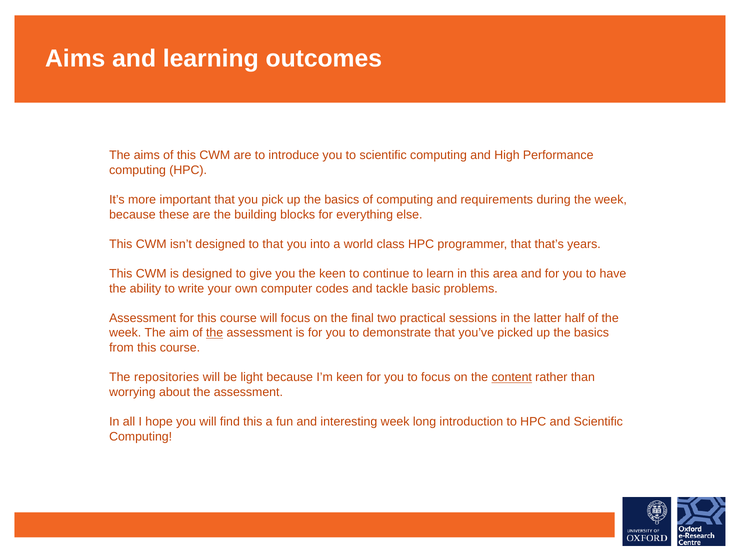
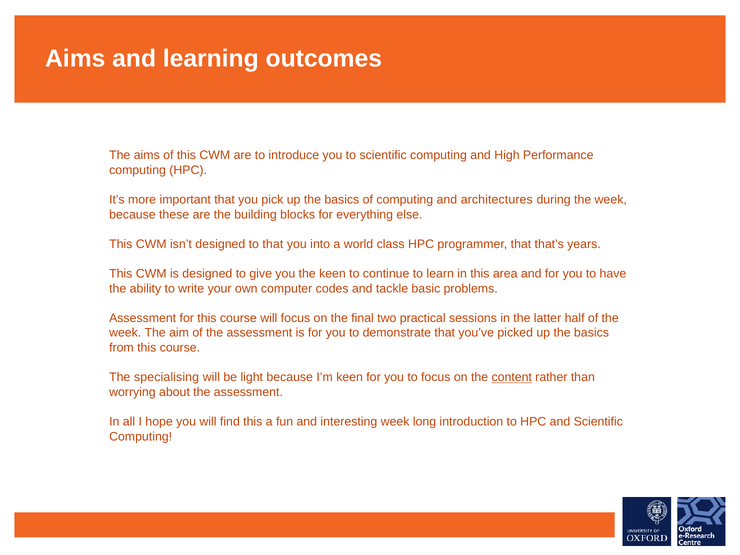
requirements: requirements -> architectures (497, 200)
the underline: present -> none (215, 333)
repositories: repositories -> specialising (167, 377)
